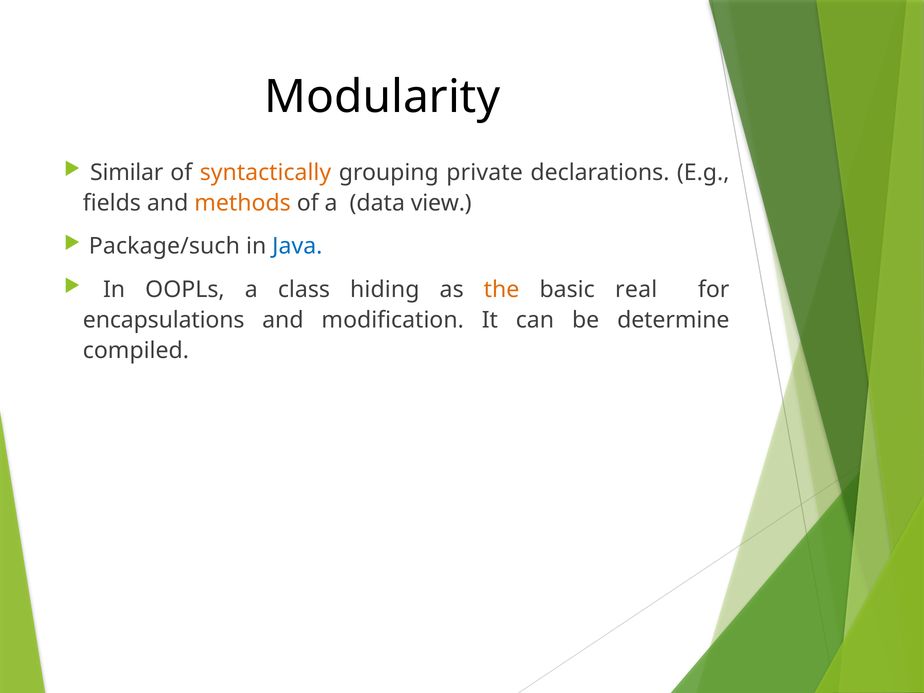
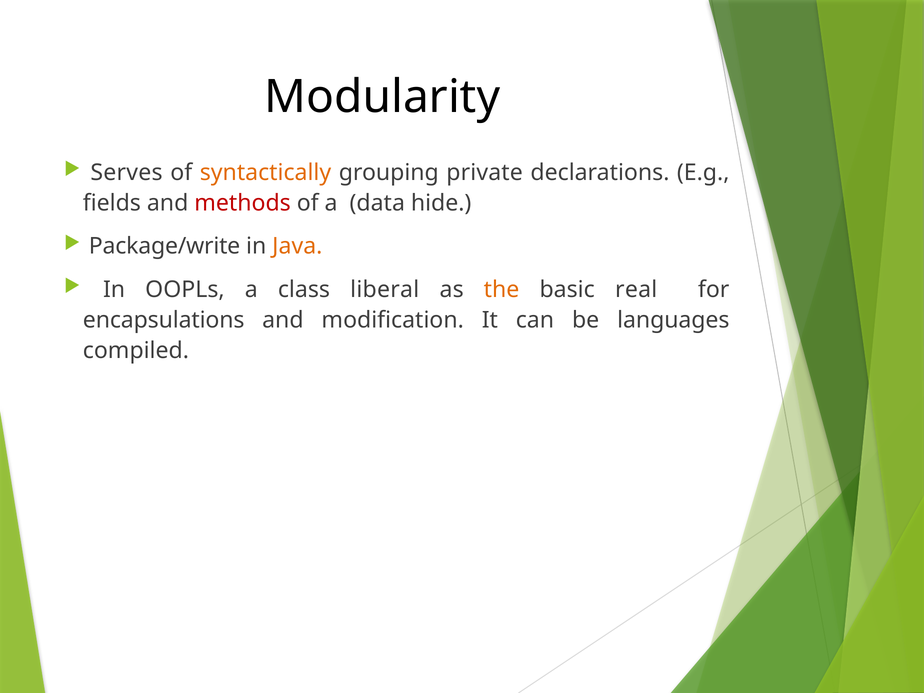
Similar: Similar -> Serves (127, 173)
methods colour: orange -> red (243, 203)
view: view -> hide (441, 203)
Package/such: Package/such -> Package/write (165, 246)
Java colour: blue -> orange (297, 246)
hiding: hiding -> liberal (385, 290)
determine: determine -> languages (673, 320)
